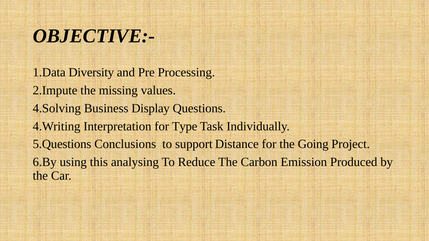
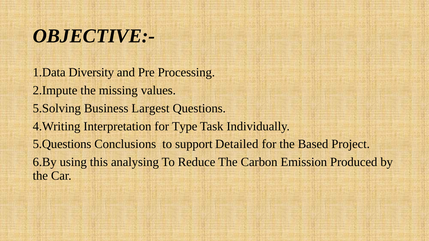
4.Solving: 4.Solving -> 5.Solving (57, 108)
Display: Display -> Largest (151, 108)
Distance: Distance -> Detailed (237, 144)
Going: Going -> Based (313, 144)
